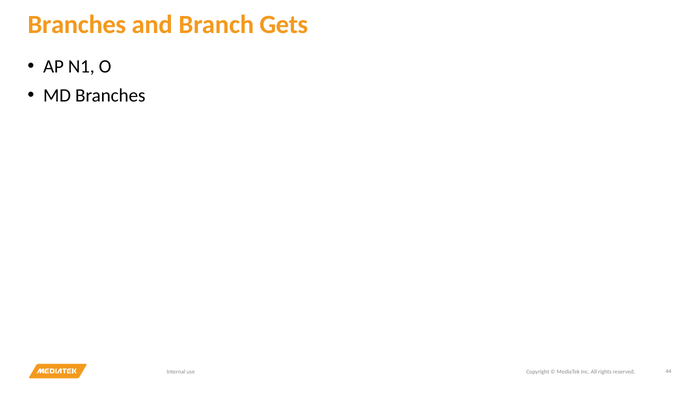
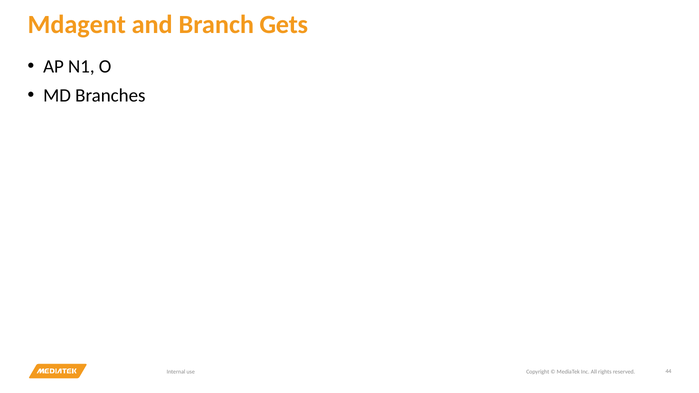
Branches: Branches -> Mdagent (77, 25)
